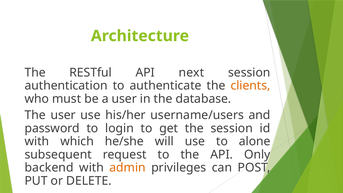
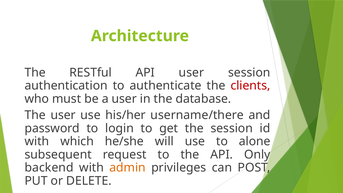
API next: next -> user (191, 73)
clients colour: orange -> red (250, 86)
username/users: username/users -> username/there (197, 115)
